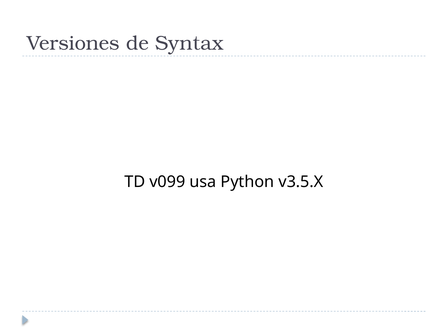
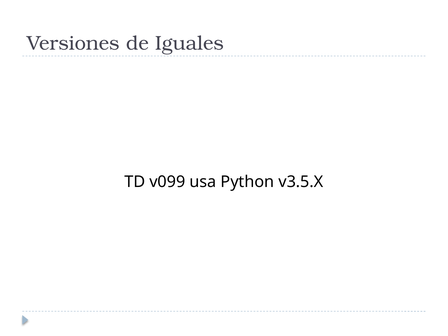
Syntax: Syntax -> Iguales (189, 43)
